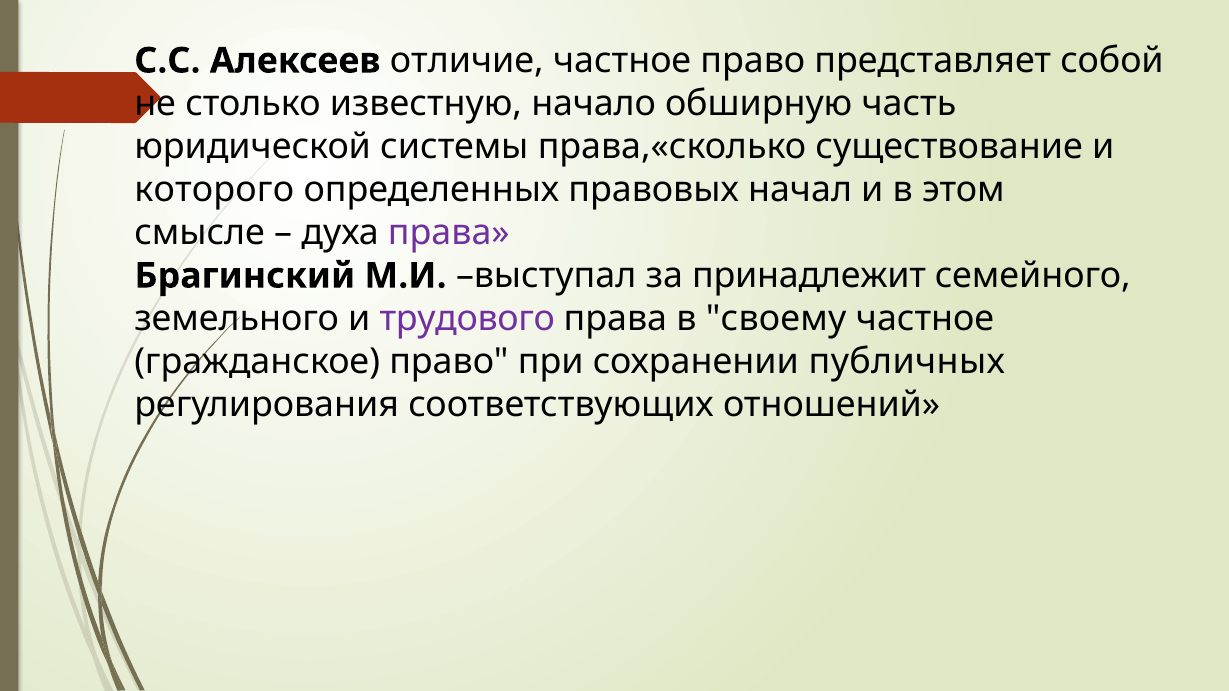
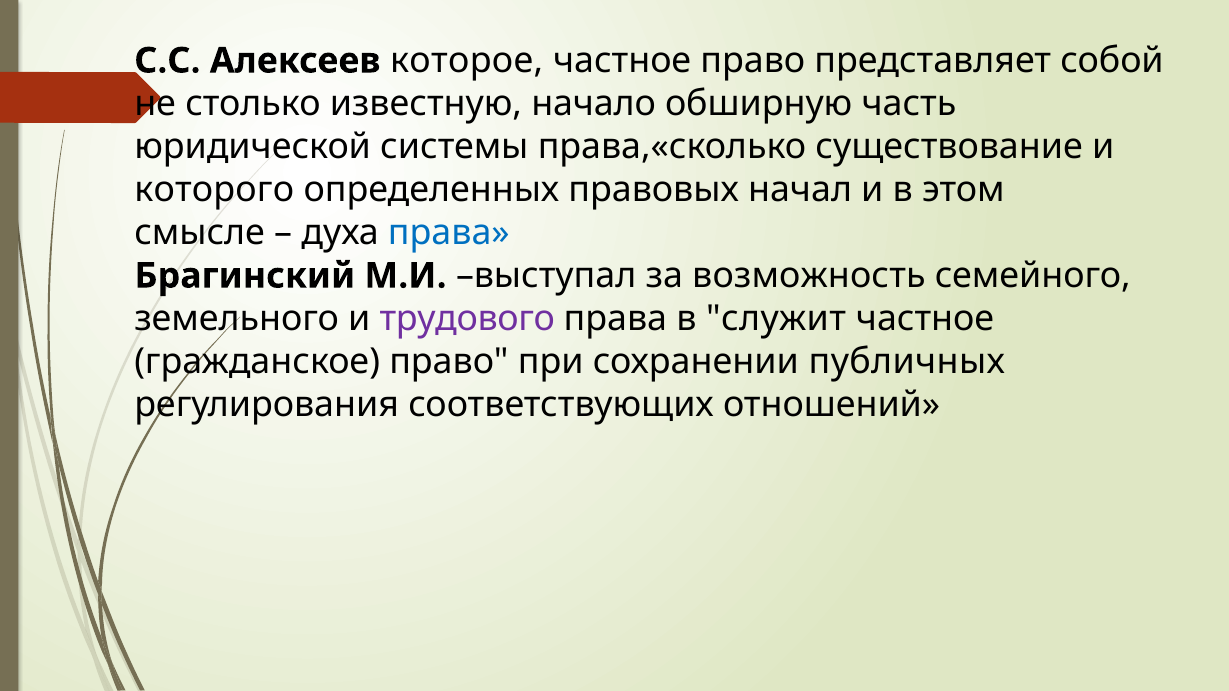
отличие: отличие -> которое (467, 61)
права colour: purple -> blue (449, 233)
принадлежит: принадлежит -> возможность (809, 276)
своему: своему -> служит (776, 319)
